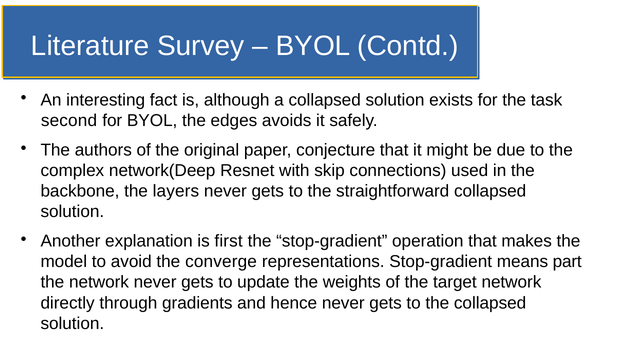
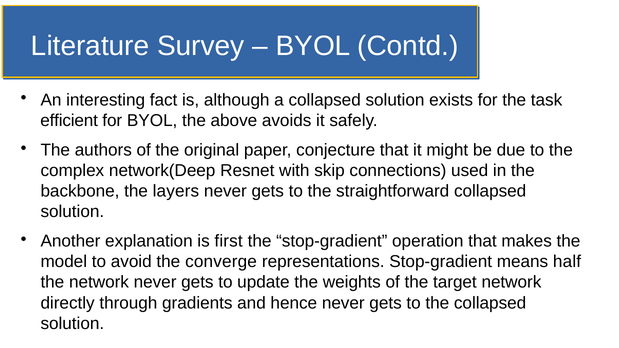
second: second -> efficient (69, 120)
edges: edges -> above (234, 120)
part: part -> half (567, 262)
